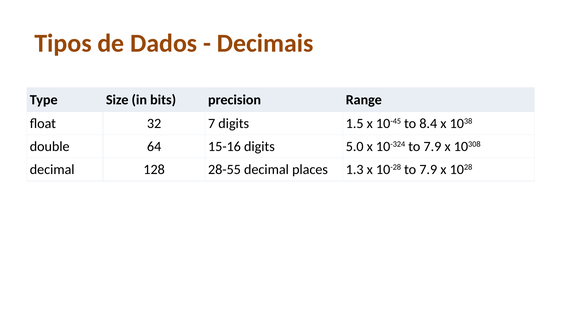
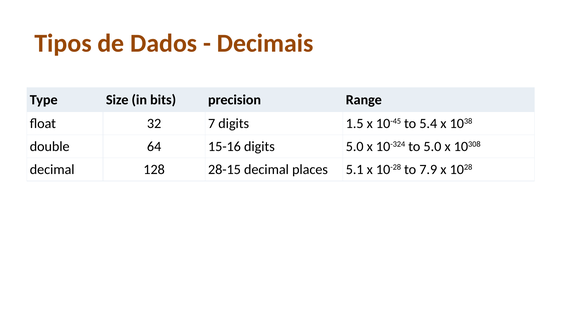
8.4: 8.4 -> 5.4 (428, 124)
10-324 to 7.9: 7.9 -> 5.0 (432, 147)
28-55: 28-55 -> 28-15 (224, 170)
1.3: 1.3 -> 5.1 (355, 170)
